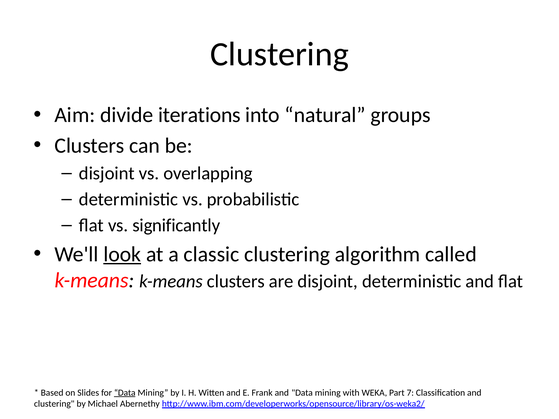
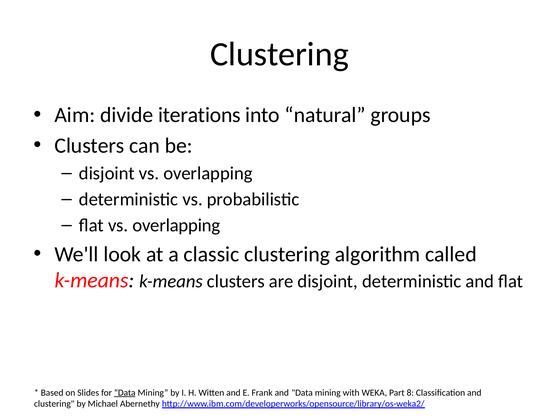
flat vs significantly: significantly -> overlapping (176, 226)
look underline: present -> none (122, 254)
7: 7 -> 8 (410, 393)
